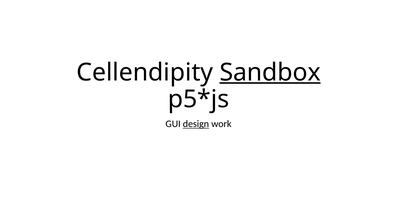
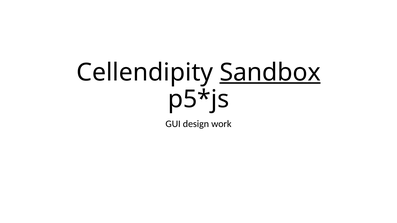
design underline: present -> none (196, 124)
